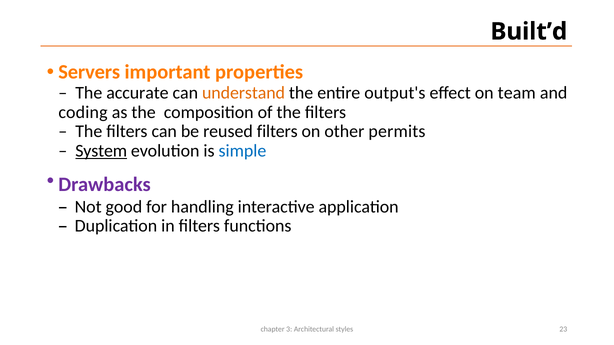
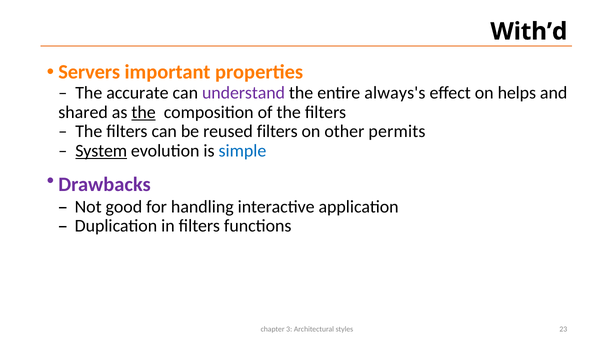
Built’d: Built’d -> With’d (529, 32)
understand colour: orange -> purple (244, 93)
output's: output's -> always's (395, 93)
team: team -> helps (517, 93)
coding: coding -> shared (83, 112)
the underline: none -> present (144, 112)
